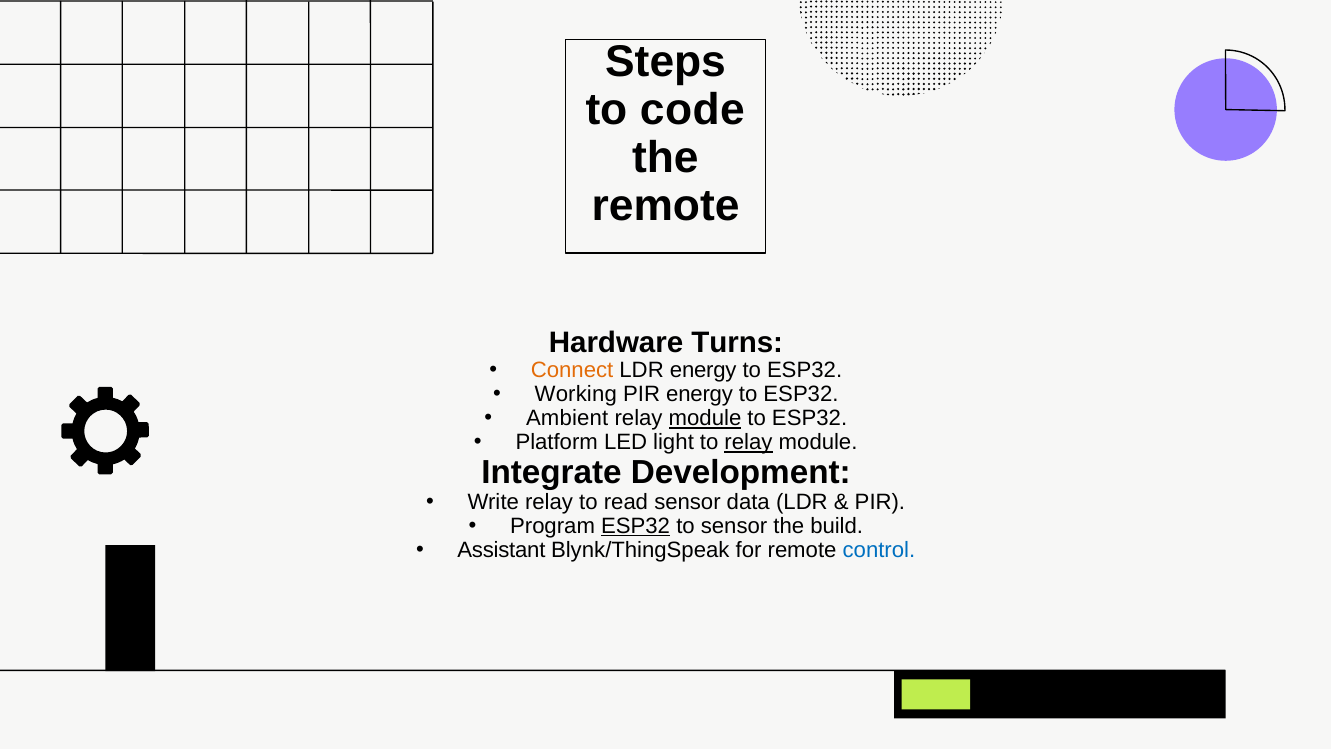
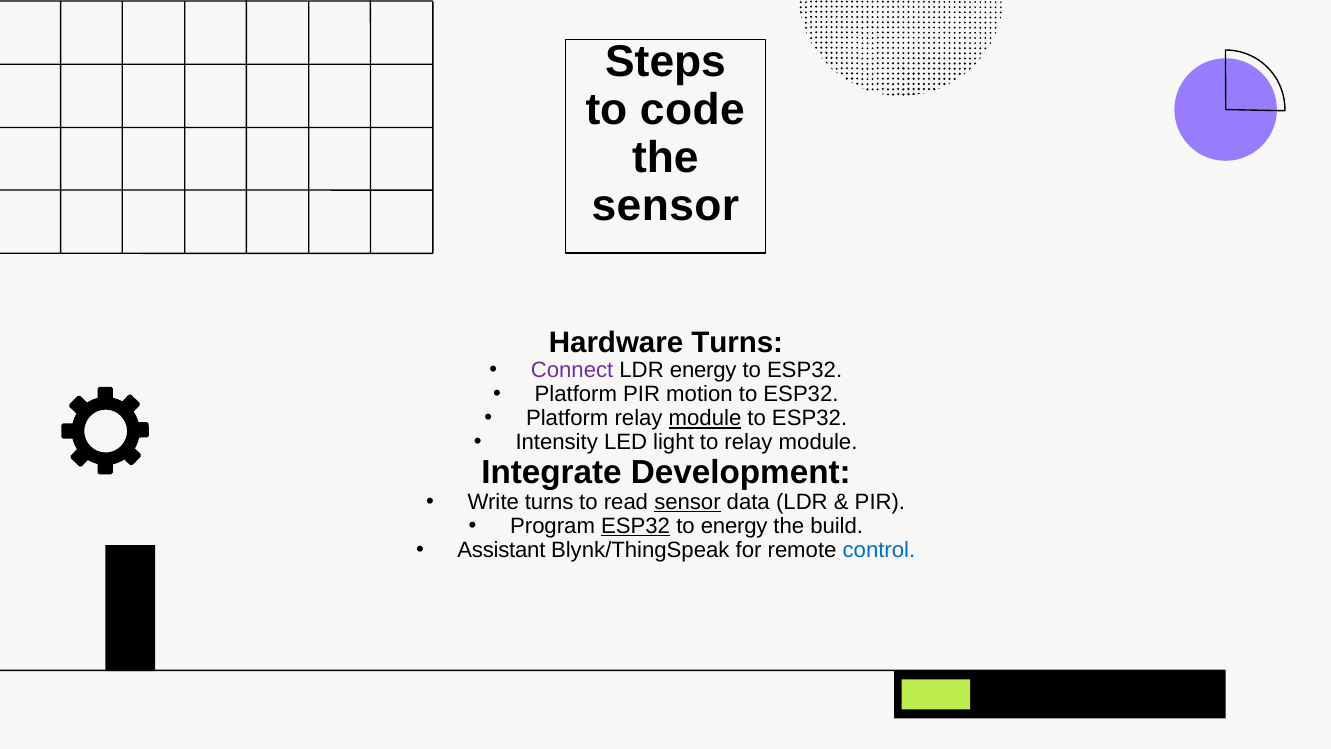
remote: remote -> sensor (665, 206)
Connect colour: orange -> purple (572, 370)
Working: Working -> Platform (576, 394)
PIR energy: energy -> motion (699, 394)
Ambient: Ambient -> Platform (567, 418)
Platform: Platform -> Intensity (557, 442)
relay underline: present -> none (749, 442)
Write relay: relay -> turns (549, 502)
sensor underline: none -> present (687, 502)
to sensor: sensor -> energy (734, 526)
